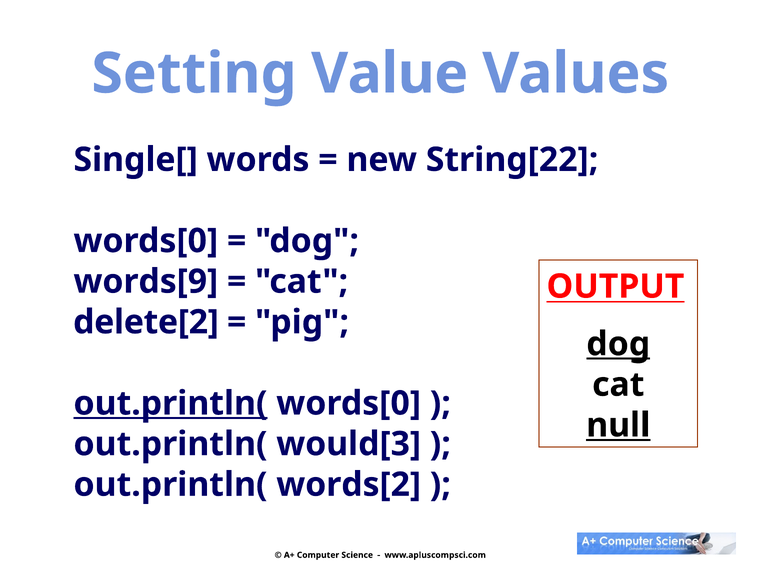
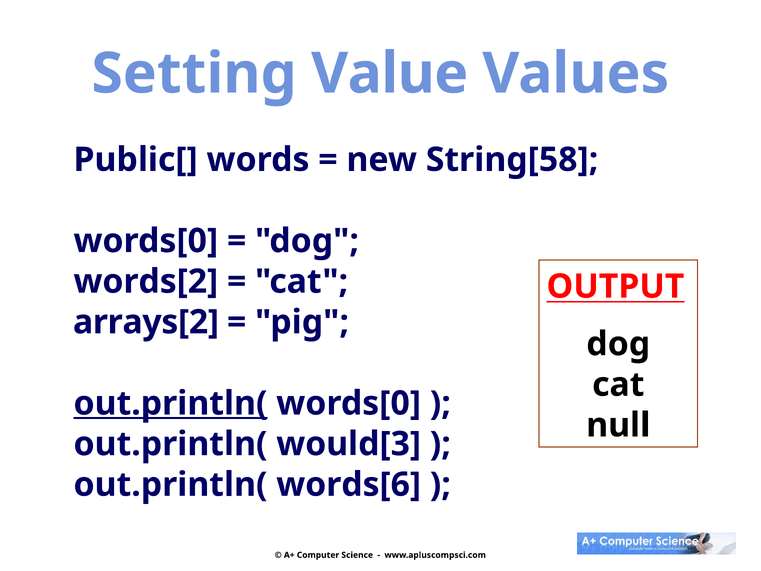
Single[: Single[ -> Public[ (136, 160)
String[22: String[22 -> String[58 (512, 160)
words[9: words[9 -> words[2 (146, 281)
delete[2: delete[2 -> arrays[2 (146, 322)
dog underline: present -> none (618, 344)
null underline: present -> none (618, 425)
words[2: words[2 -> words[6 (349, 484)
